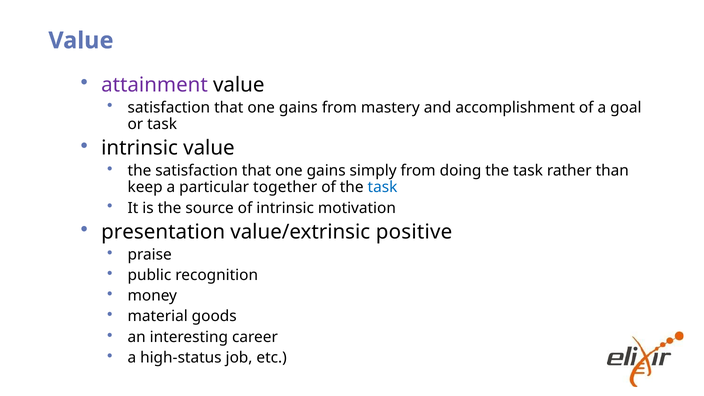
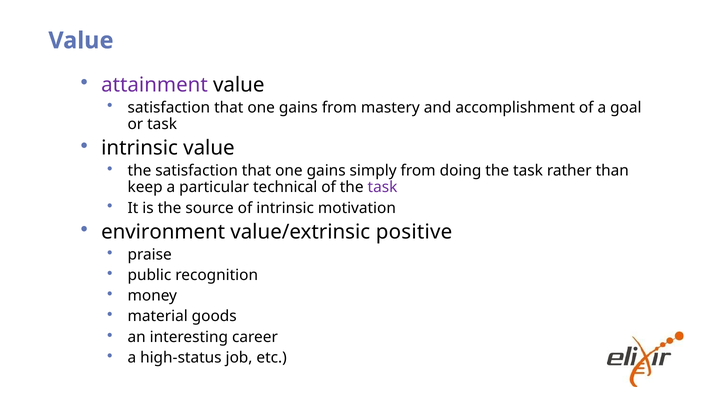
together: together -> technical (285, 187)
task colour: blue -> purple (382, 187)
presentation: presentation -> environment (163, 232)
